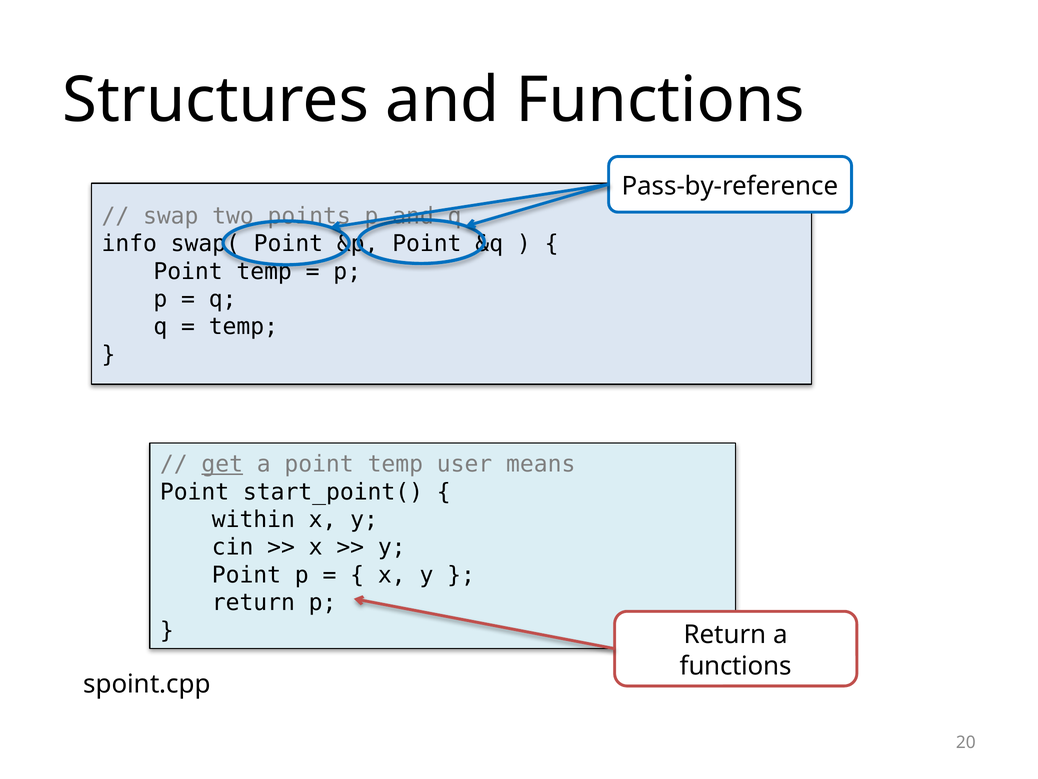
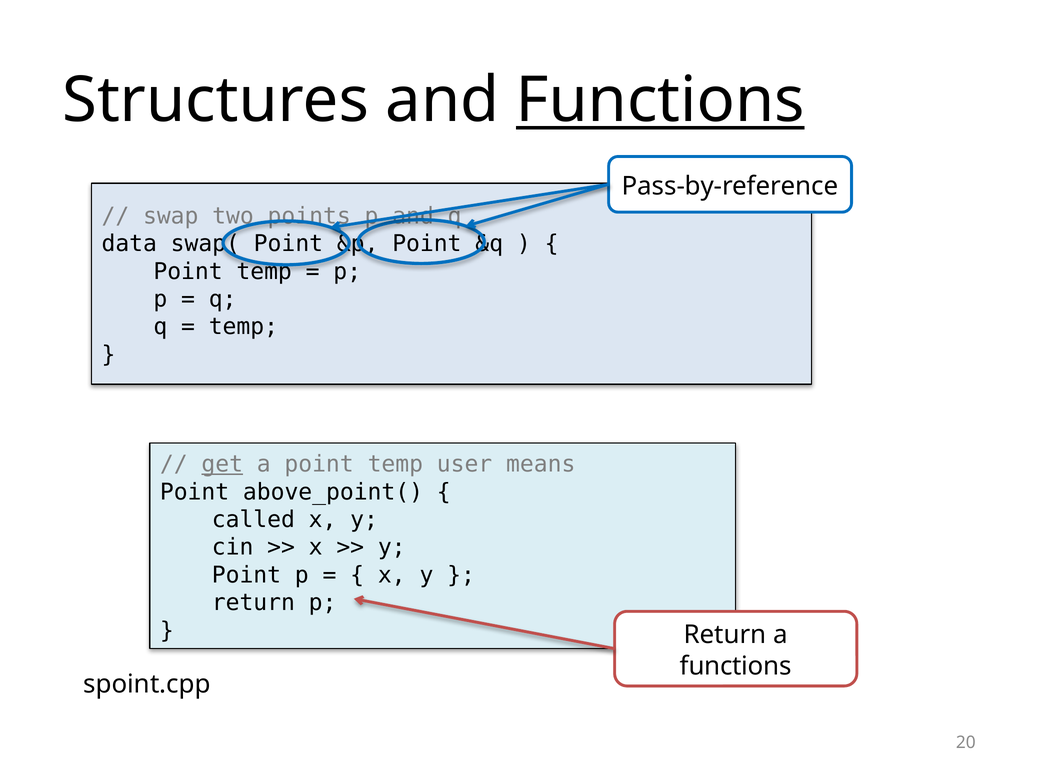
Functions underline: none -> present (660, 100)
info: info -> data (129, 244)
start_point(: start_point( -> above_point( (333, 492)
within: within -> called (253, 519)
